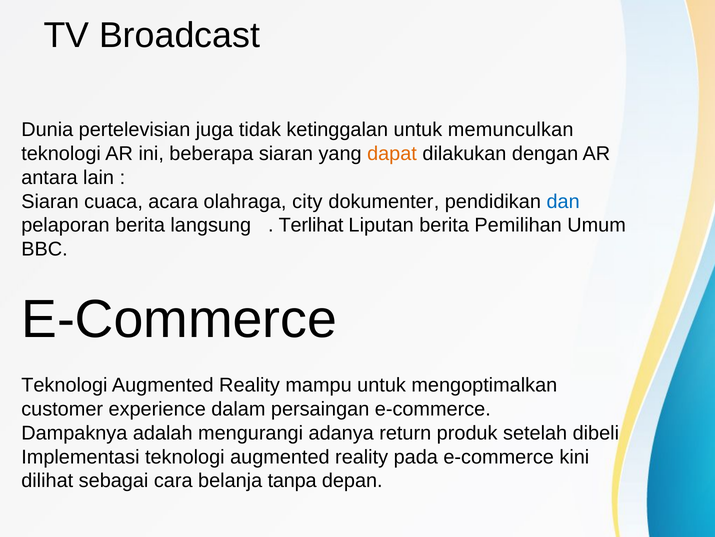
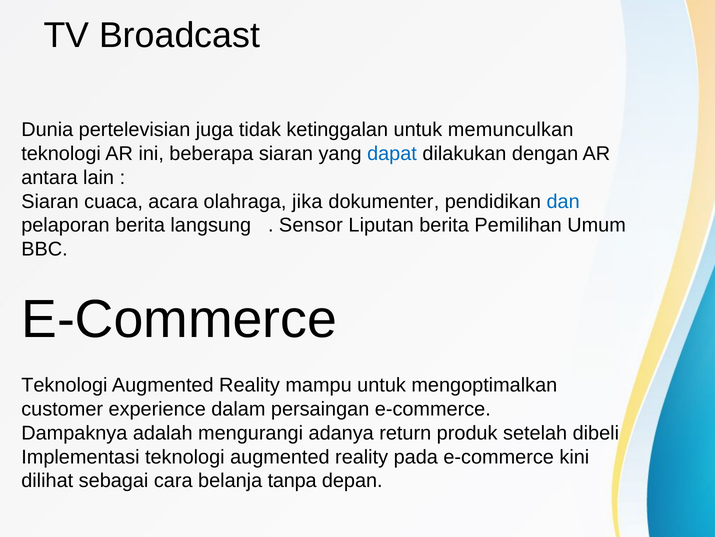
dapat colour: orange -> blue (392, 154)
city: city -> jika (307, 201)
Terlihat: Terlihat -> Sensor (311, 225)
